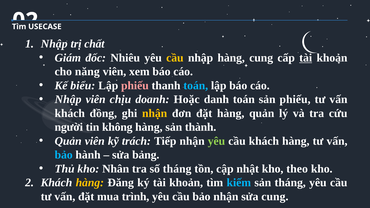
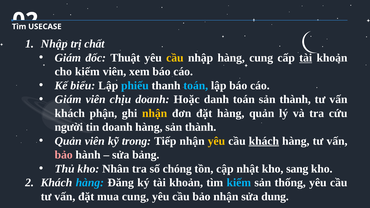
Nhiêu: Nhiêu -> Thuật (125, 58)
cho năng: năng -> kiếm (87, 72)
phiếu colour: pink -> light blue (135, 86)
Nhập: Nhập -> Giám (68, 99)
phiếu: phiếu -> thành (295, 99)
đồng: đồng -> phận (103, 113)
tin không: không -> doanh (117, 127)
trách: trách -> trong (136, 141)
yêu colour: light green -> yellow (216, 141)
khách underline: none -> present (264, 141)
bảo colour: light blue -> pink (64, 155)
số tháng: tháng -> chóng (177, 169)
theo: theo -> sang (297, 169)
hàng colour: yellow -> light blue (90, 183)
sản tháng: tháng -> thống (290, 183)
mua trình: trình -> cung (135, 197)
sửa cung: cung -> dung (275, 197)
